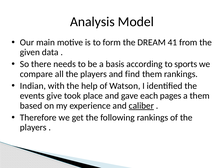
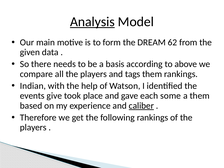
Analysis underline: none -> present (92, 22)
41: 41 -> 62 (172, 42)
sports: sports -> above (186, 64)
find: find -> tags (133, 74)
pages: pages -> some (171, 96)
